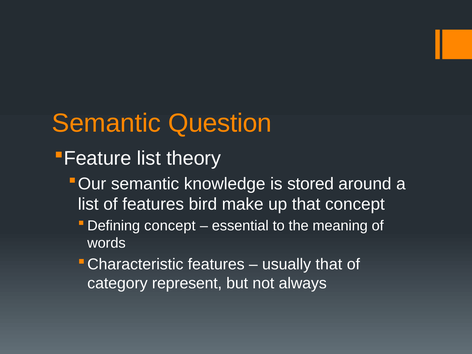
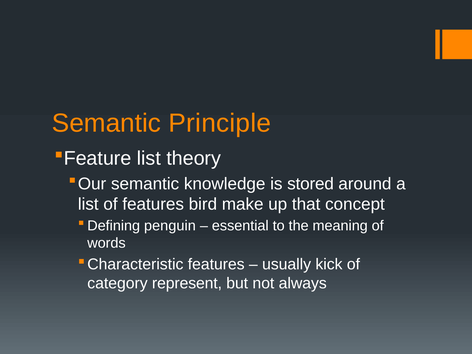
Question: Question -> Principle (220, 123)
concept: concept -> penguin (170, 226)
usually that: that -> kick (329, 264)
